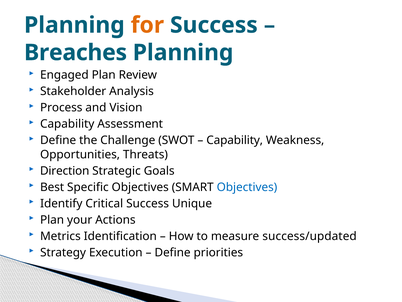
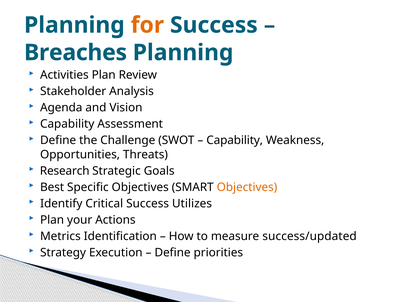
Engaged: Engaged -> Activities (64, 75)
Process: Process -> Agenda (61, 108)
Direction: Direction -> Research (65, 171)
Objectives colour: blue -> orange (247, 187)
Unique: Unique -> Utilizes (192, 203)
